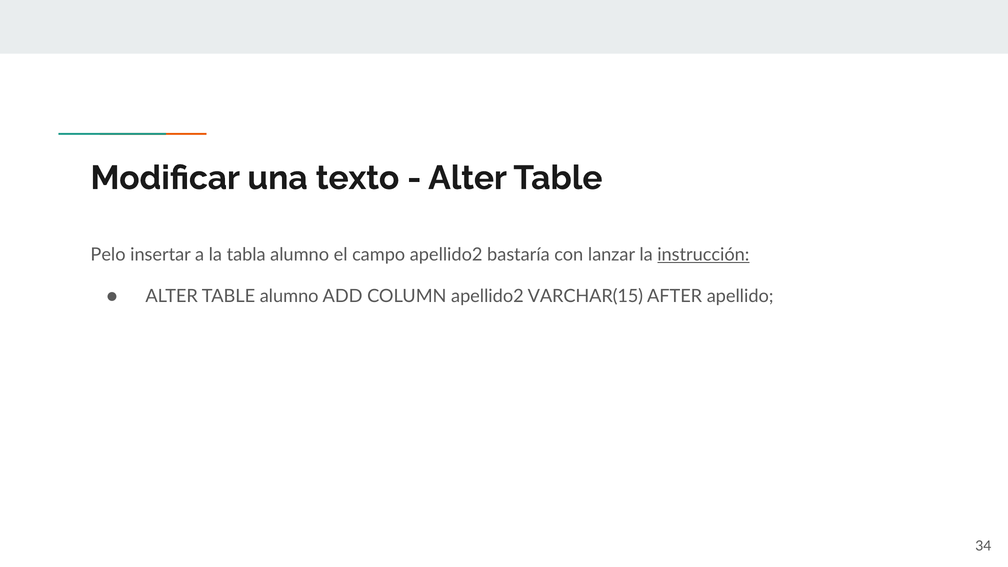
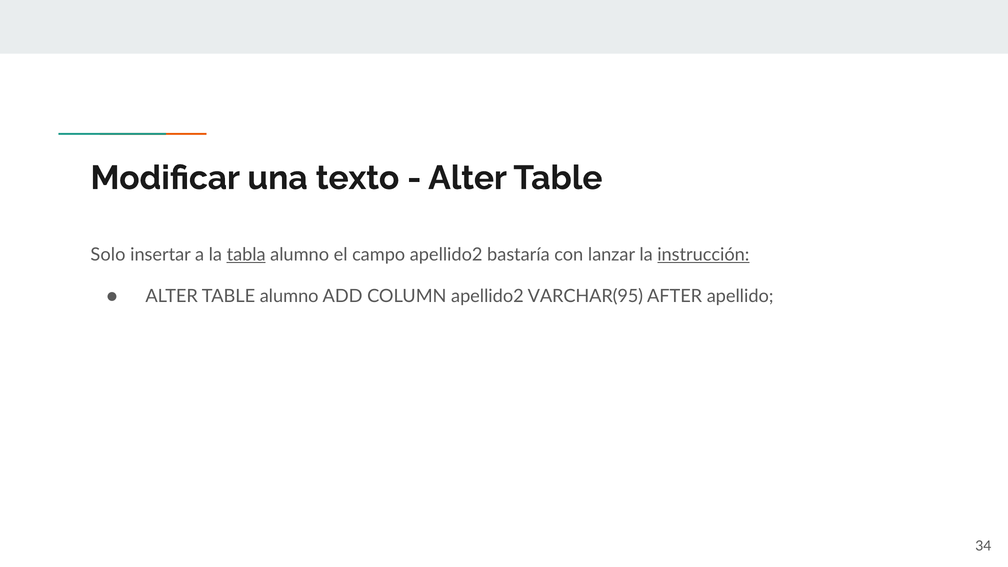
Pelo: Pelo -> Solo (108, 255)
tabla underline: none -> present (246, 255)
VARCHAR(15: VARCHAR(15 -> VARCHAR(95 (585, 296)
